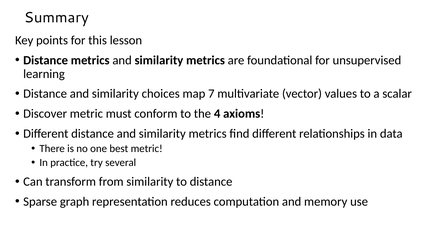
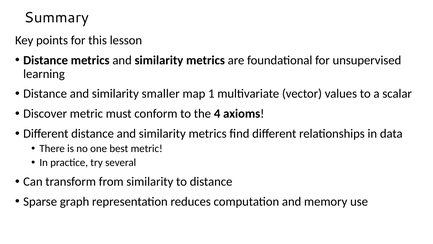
choices: choices -> smaller (161, 94)
7: 7 -> 1 (211, 94)
